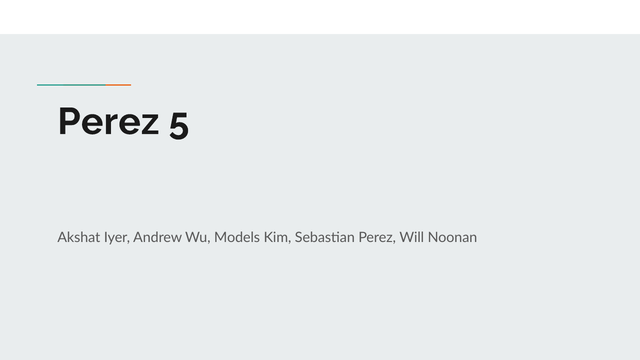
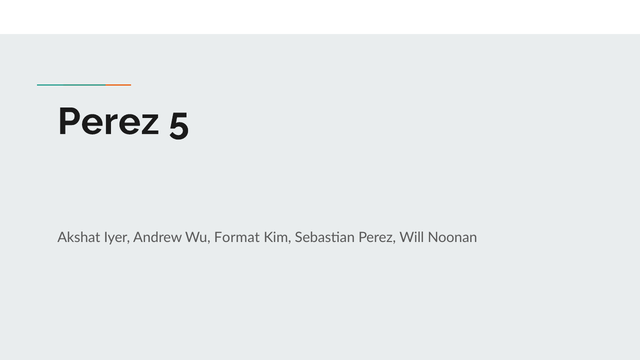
Models: Models -> Format (237, 238)
